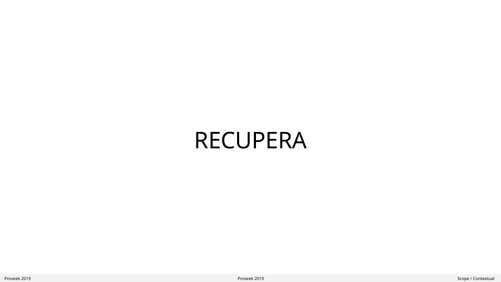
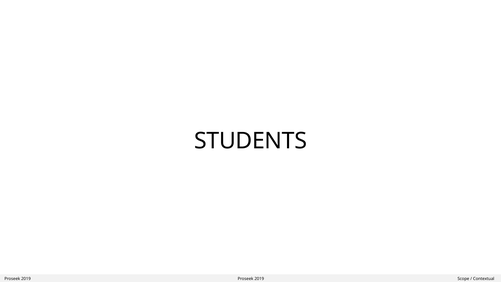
RECUPERA: RECUPERA -> STUDENTS (251, 141)
